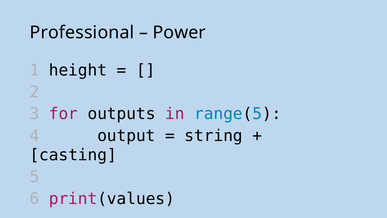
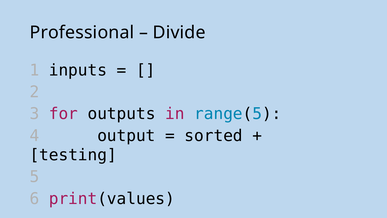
Power: Power -> Divide (179, 33)
height: height -> inputs (78, 70)
string: string -> sorted (214, 136)
casting: casting -> testing (73, 155)
